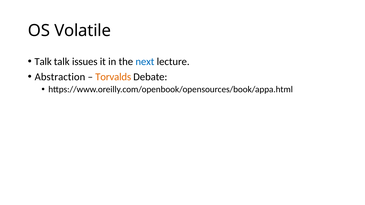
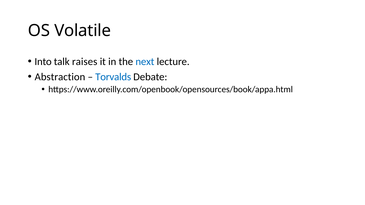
Talk: Talk -> Into (43, 62)
issues: issues -> raises (85, 62)
Torvalds colour: orange -> blue (113, 77)
